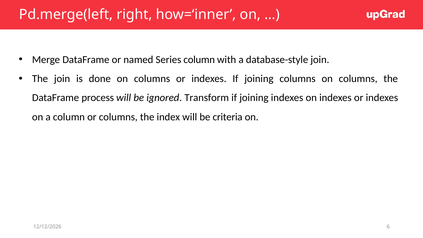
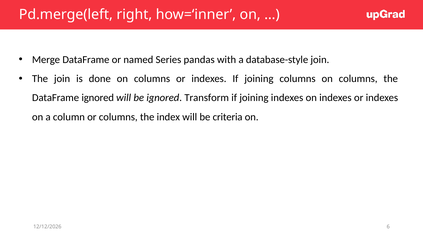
Series column: column -> pandas (199, 60)
DataFrame process: process -> ignored (98, 98)
